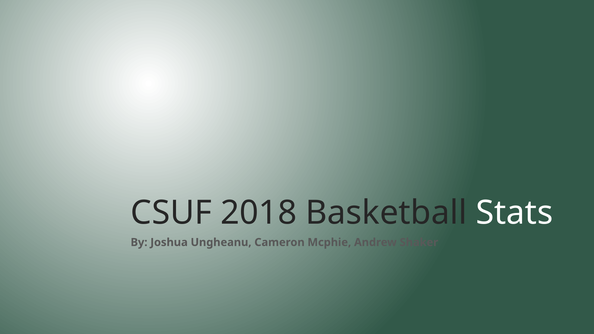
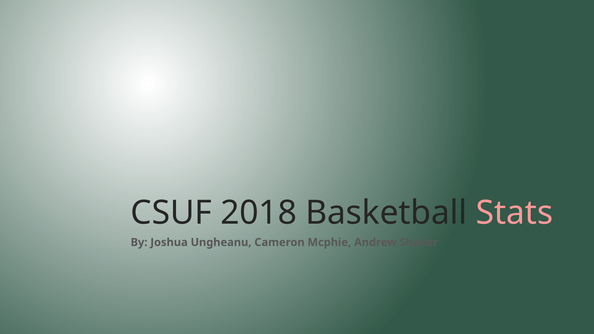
Stats colour: white -> pink (514, 213)
